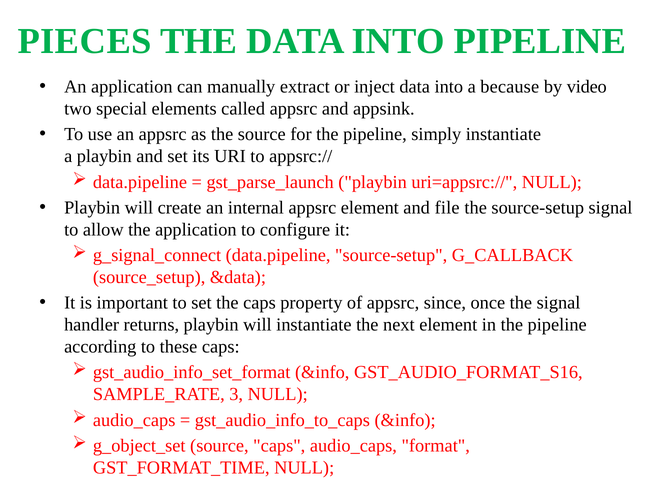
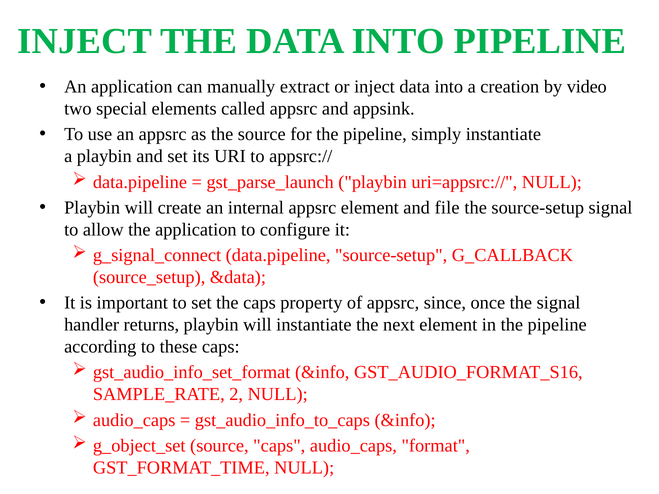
PIECES: PIECES -> INJECT (85, 41)
because: because -> creation (510, 87)
3: 3 -> 2 (236, 395)
